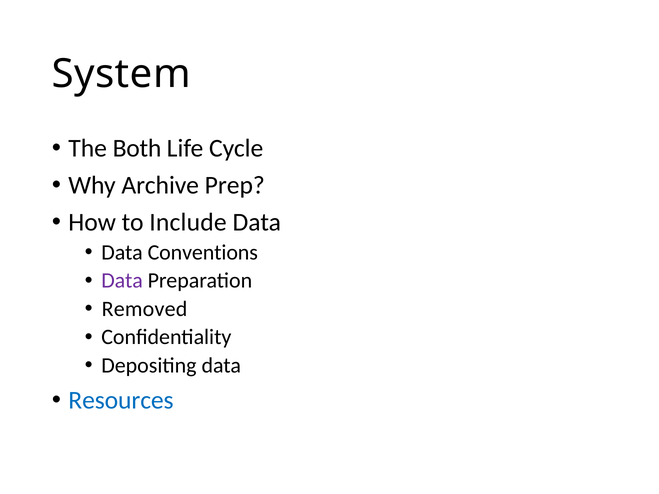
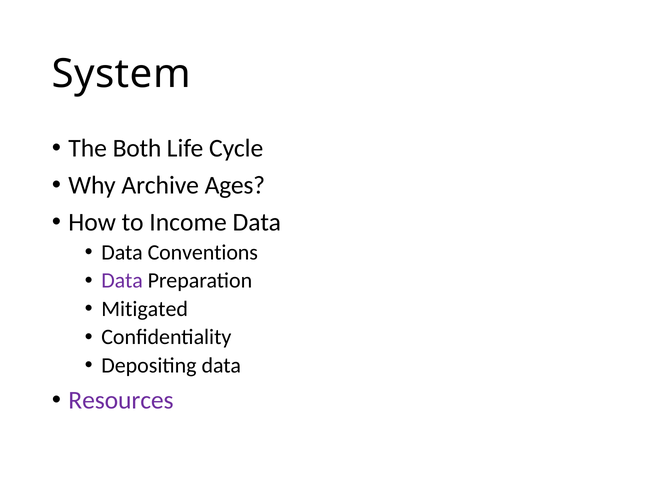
Prep: Prep -> Ages (235, 185)
Include: Include -> Income (188, 222)
Removed: Removed -> Mitigated (145, 309)
Resources colour: blue -> purple (121, 400)
